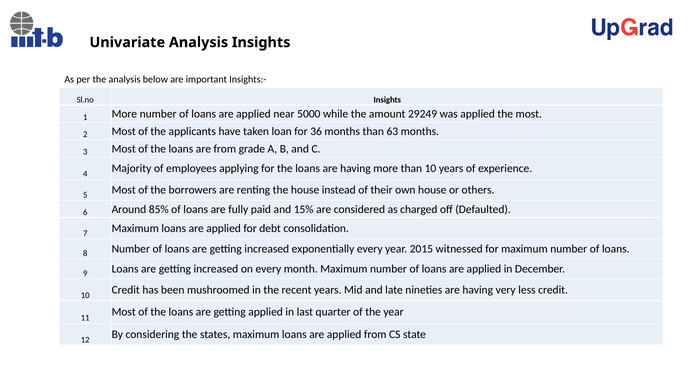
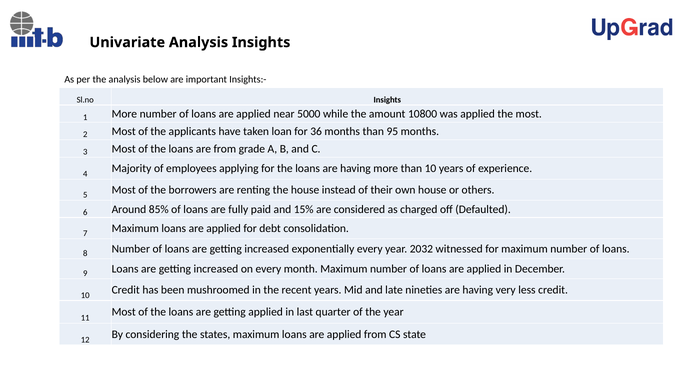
29249: 29249 -> 10800 (423, 114)
63: 63 -> 95 (392, 131)
2015: 2015 -> 2032 (421, 249)
